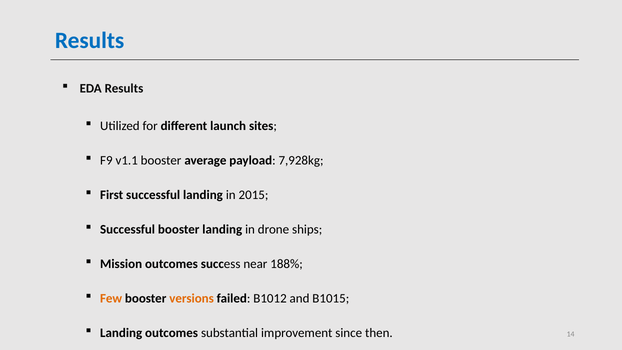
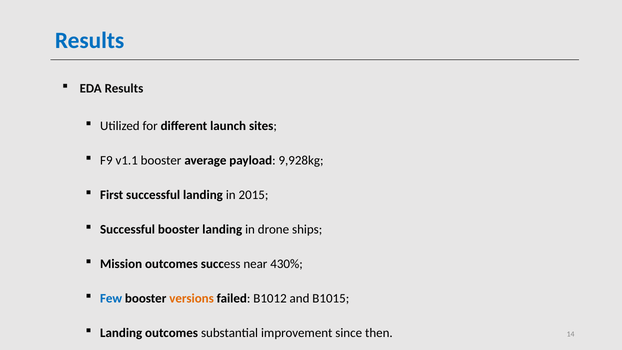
7,928kg: 7,928kg -> 9,928kg (301, 160)
188%: 188% -> 430% (287, 264)
Few colour: orange -> blue (111, 298)
